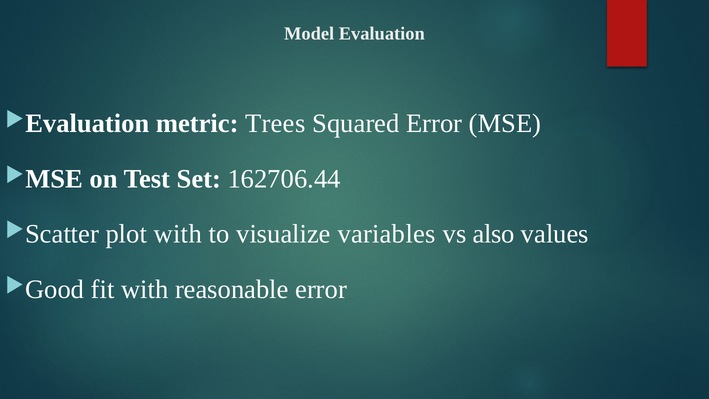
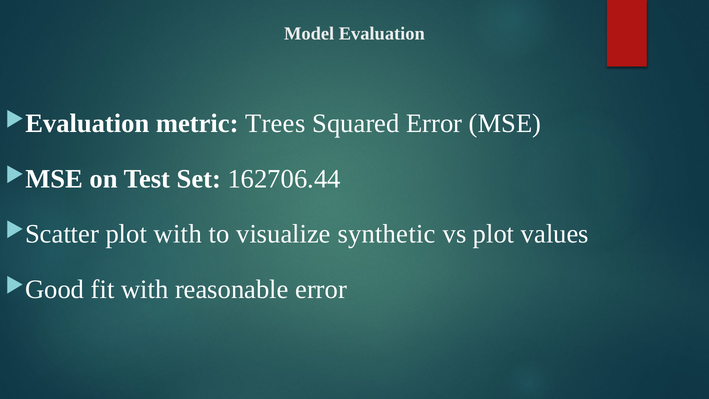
variables: variables -> synthetic (387, 234)
vs also: also -> plot (494, 234)
